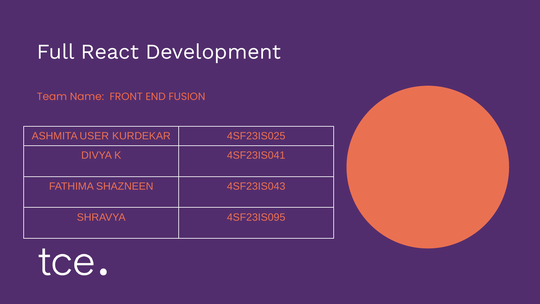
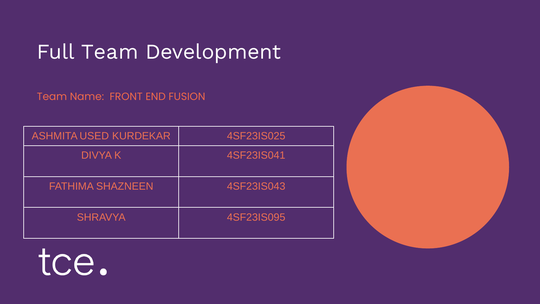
Full React: React -> Team (110, 52)
USER: USER -> USED (94, 136)
